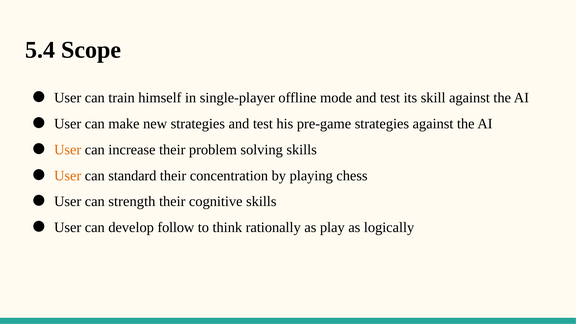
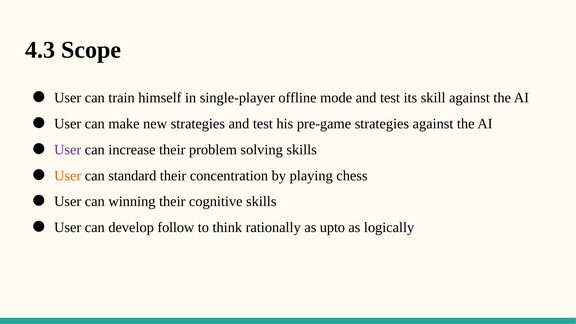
5.4: 5.4 -> 4.3 (40, 50)
User colour: orange -> purple (68, 150)
strength: strength -> winning (132, 202)
play: play -> upto (332, 227)
